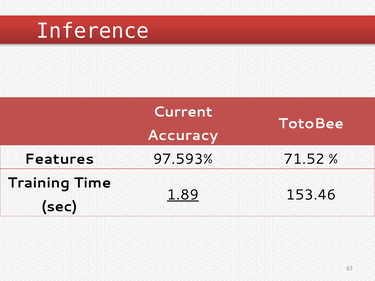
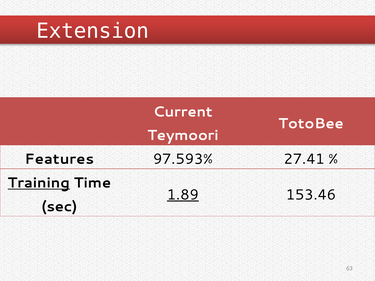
Inference: Inference -> Extension (93, 31)
Accuracy: Accuracy -> Teymoori (183, 136)
71.52: 71.52 -> 27.41 (304, 159)
Training underline: none -> present (39, 183)
